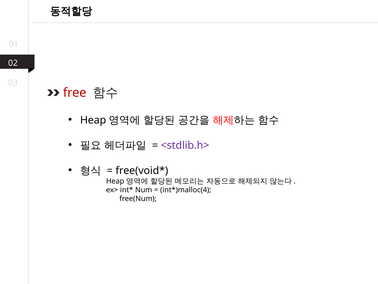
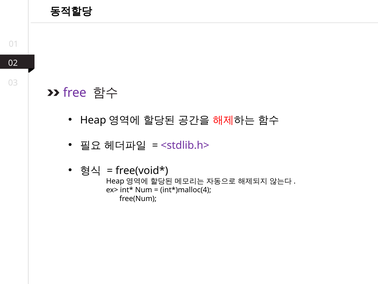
free colour: red -> purple (75, 93)
